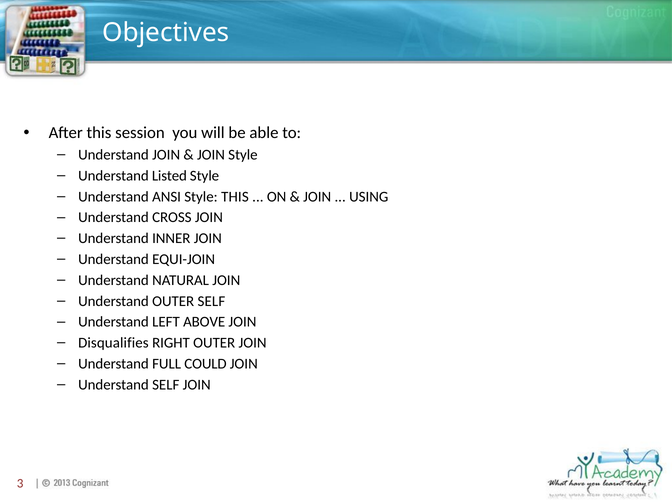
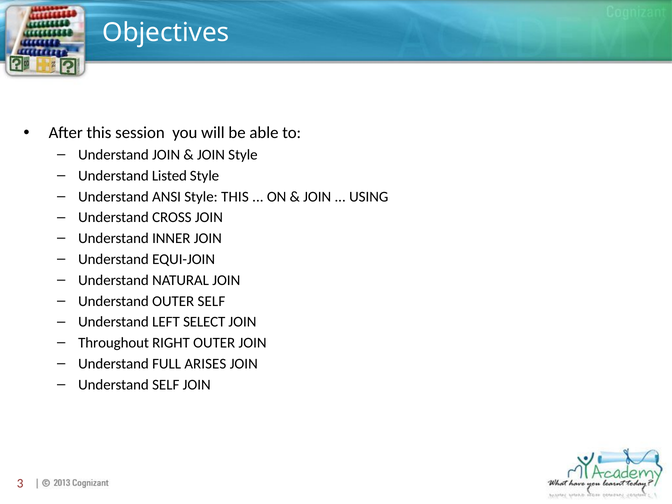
ABOVE: ABOVE -> SELECT (204, 322)
Disqualifies: Disqualifies -> Throughout (114, 343)
COULD: COULD -> ARISES (205, 364)
